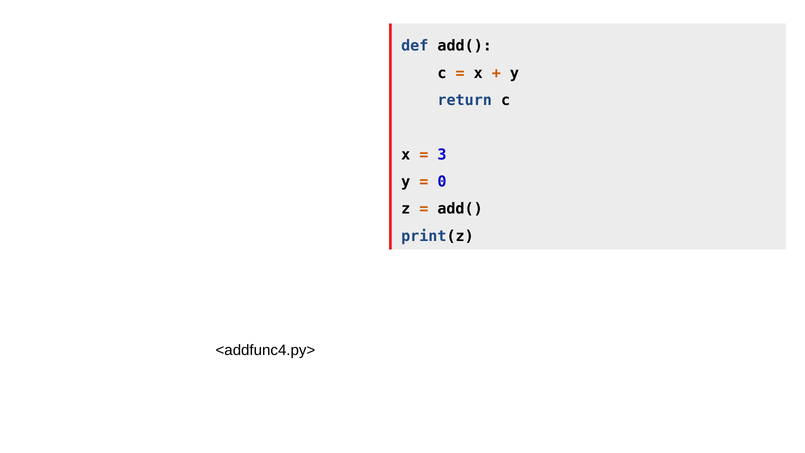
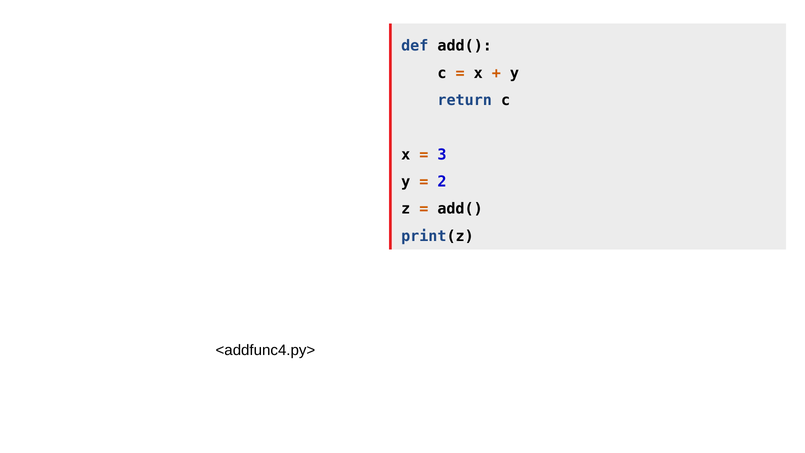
0: 0 -> 2 (442, 182)
